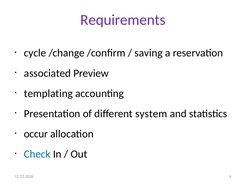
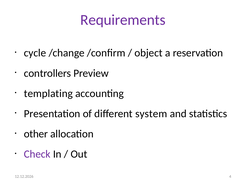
saving: saving -> object (149, 53)
associated: associated -> controllers (47, 73)
occur: occur -> other (36, 134)
Check colour: blue -> purple (37, 154)
